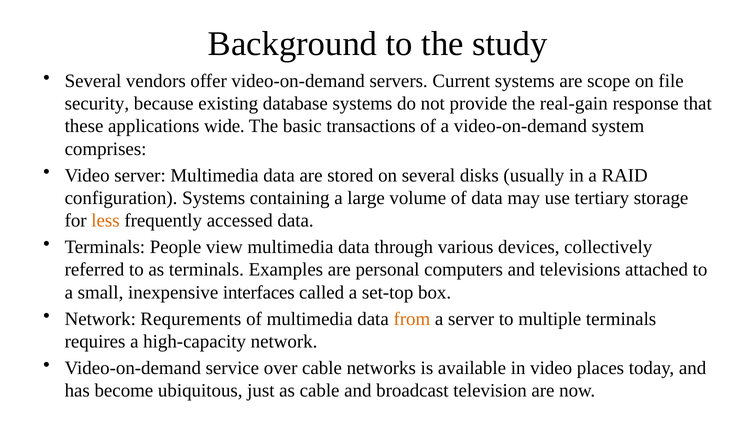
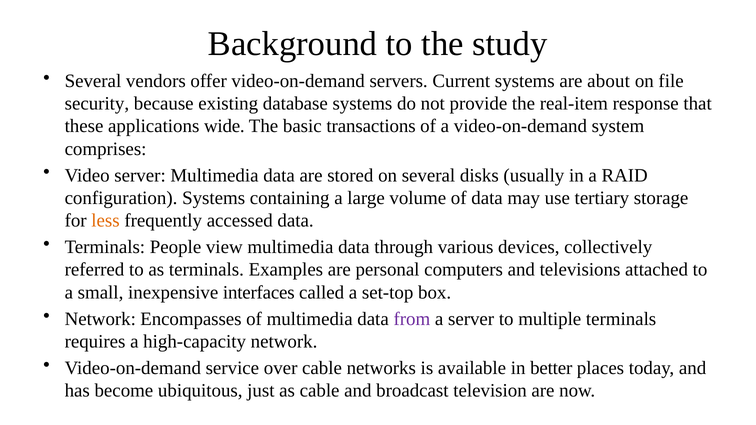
scope: scope -> about (609, 81)
real-gain: real-gain -> real-item (574, 104)
Requrements: Requrements -> Encompasses (191, 319)
from colour: orange -> purple (412, 319)
in video: video -> better (551, 368)
